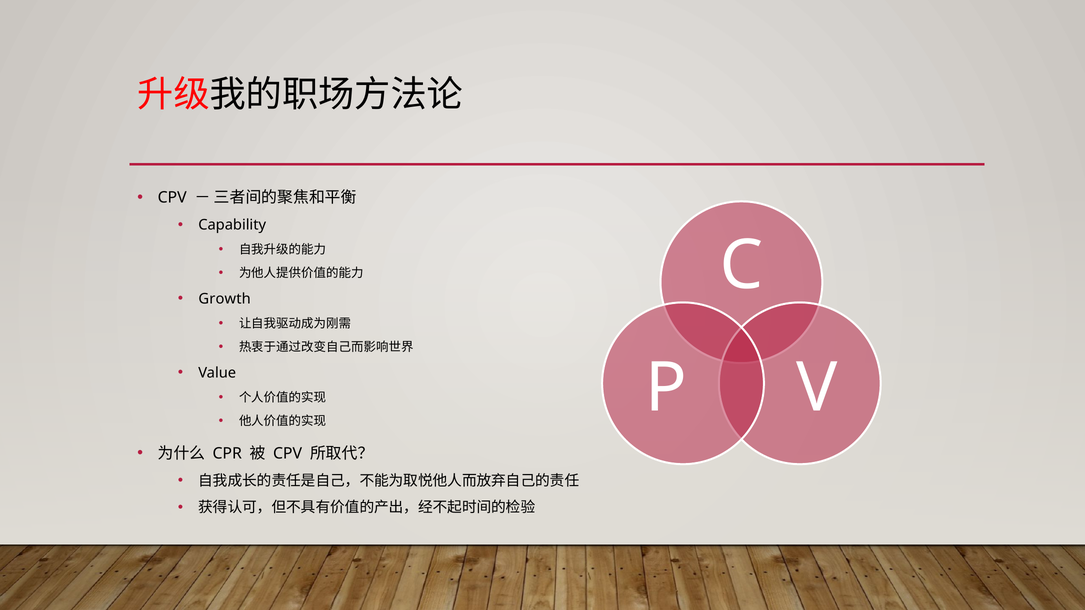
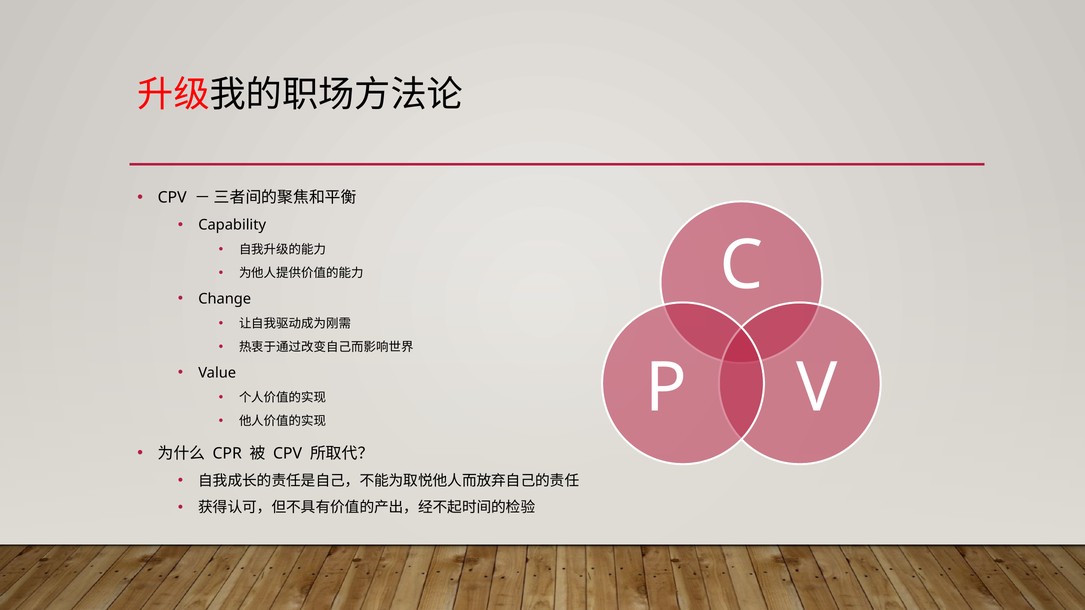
Growth: Growth -> Change (225, 299)
